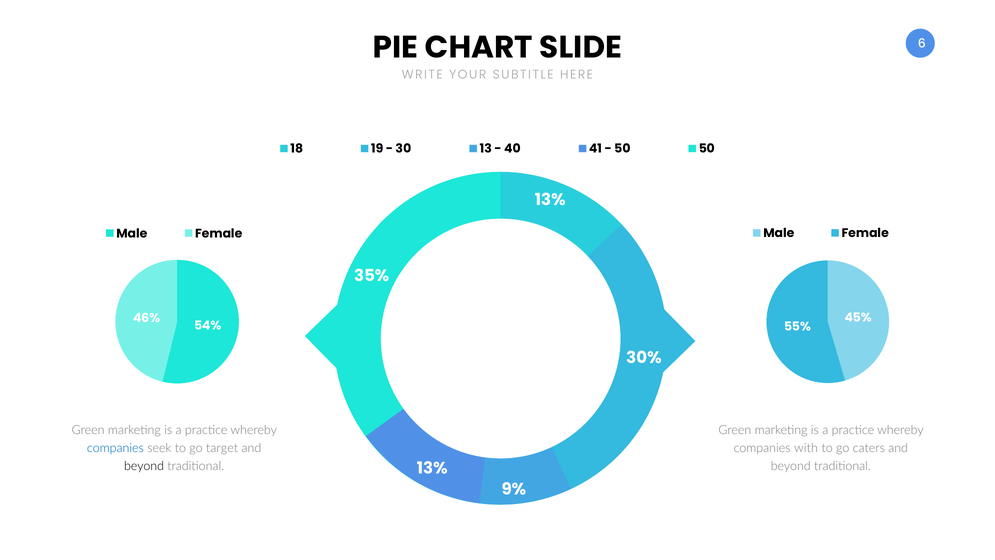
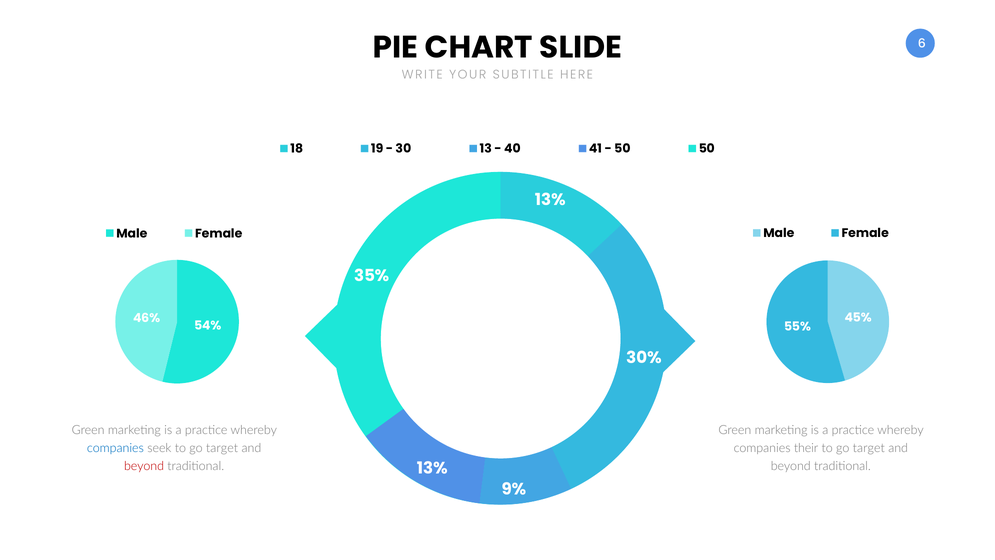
with: with -> their (806, 448)
caters: caters -> target (869, 448)
beyond colour: black -> red (144, 466)
